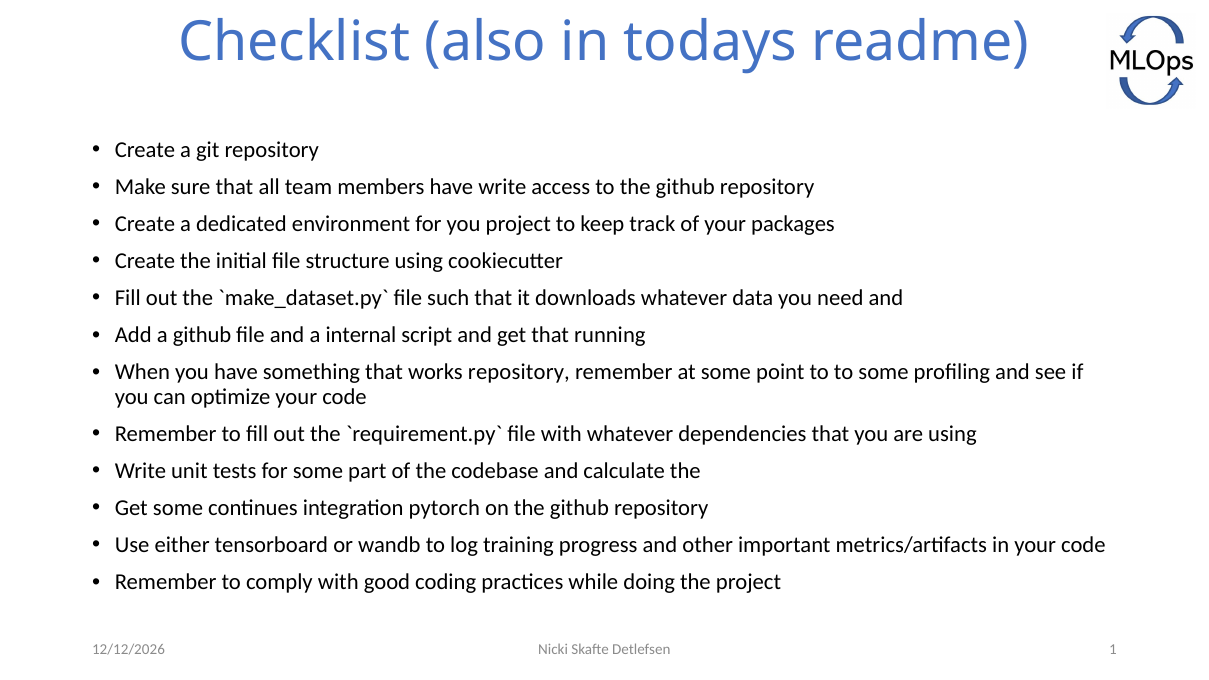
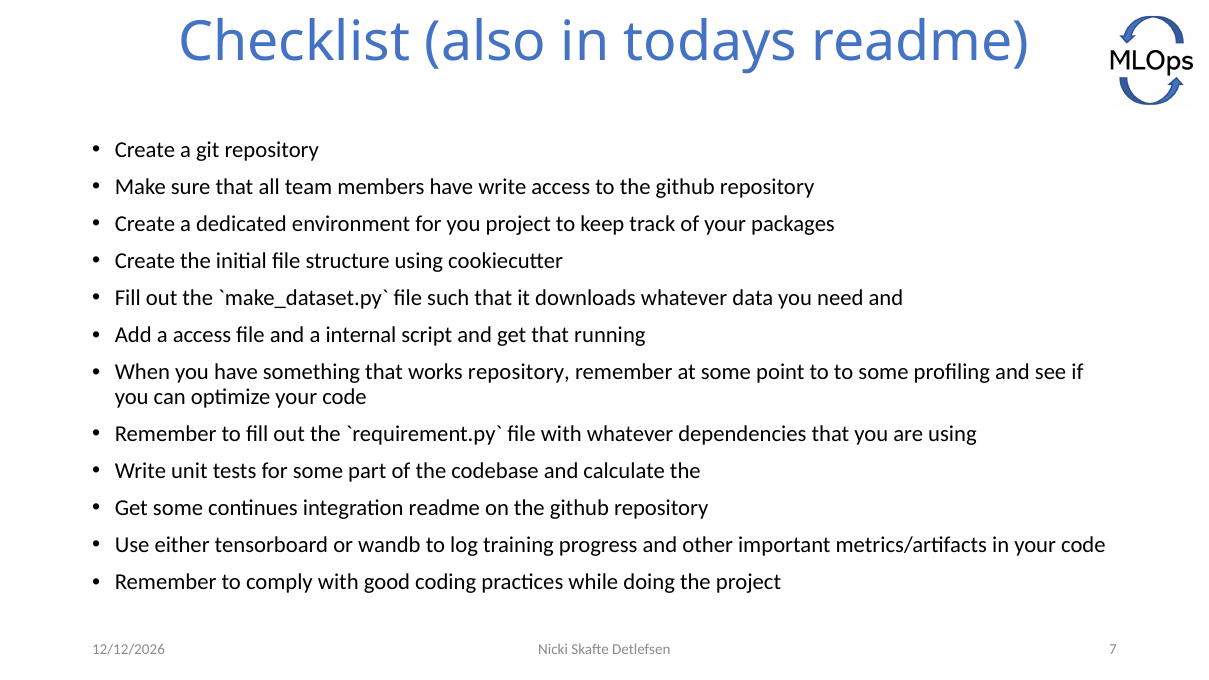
a github: github -> access (202, 335)
integration pytorch: pytorch -> readme (444, 508)
1: 1 -> 7 (1113, 649)
